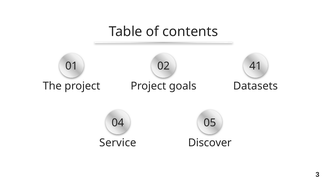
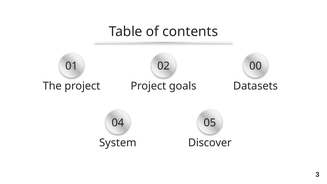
41: 41 -> 00 (256, 66)
Service: Service -> System (118, 143)
